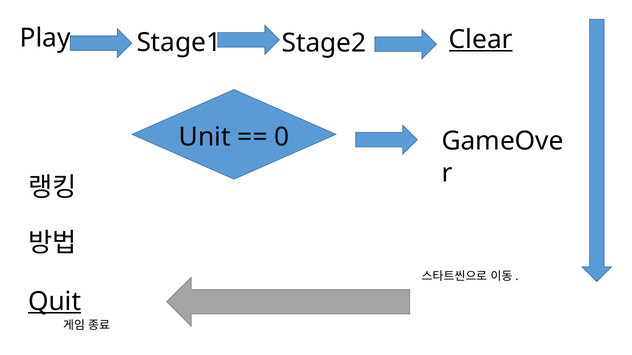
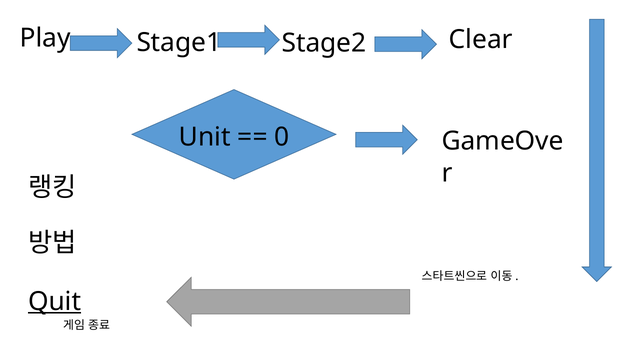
Clear underline: present -> none (481, 40)
